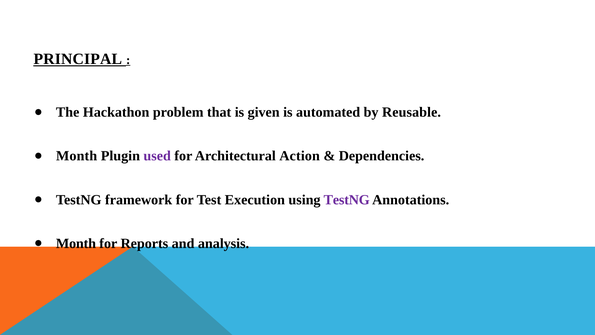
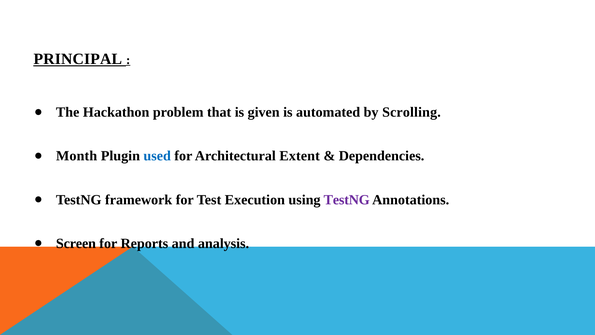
Reusable: Reusable -> Scrolling (411, 112)
used colour: purple -> blue (157, 156)
Action: Action -> Extent (300, 156)
Month: Month -> Screen (76, 243)
